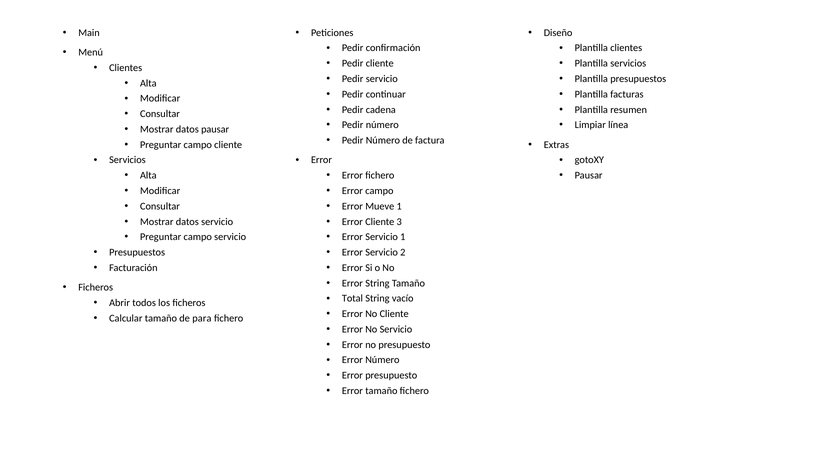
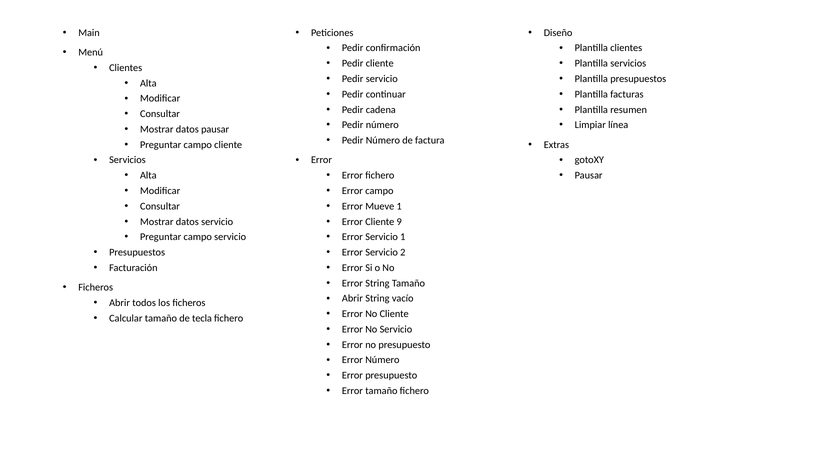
3: 3 -> 9 (399, 222)
Total: Total -> Abrir (352, 299)
para: para -> tecla (202, 319)
